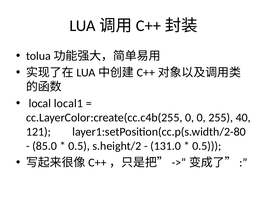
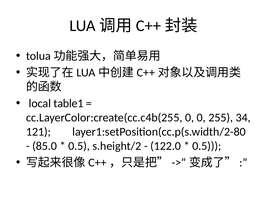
local1: local1 -> table1 (69, 103)
40: 40 -> 34 (243, 118)
131.0: 131.0 -> 122.0 (166, 146)
